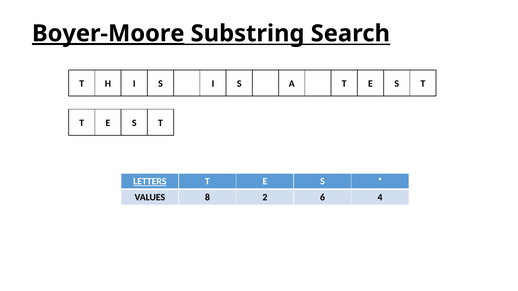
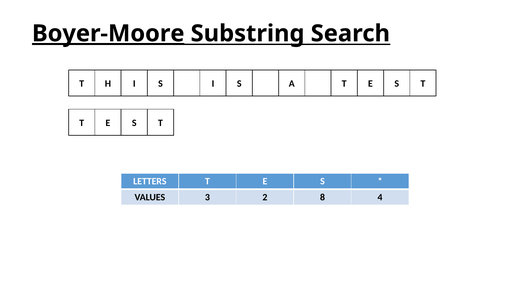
LETTERS underline: present -> none (150, 182)
8: 8 -> 3 (207, 197)
6: 6 -> 8 (322, 197)
